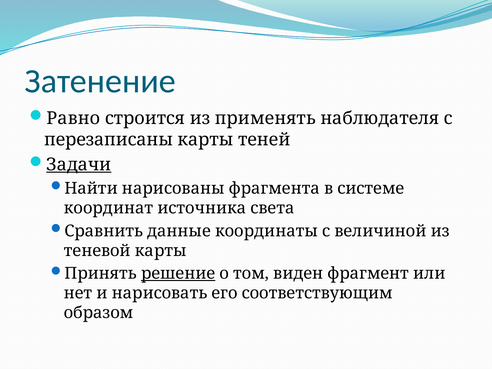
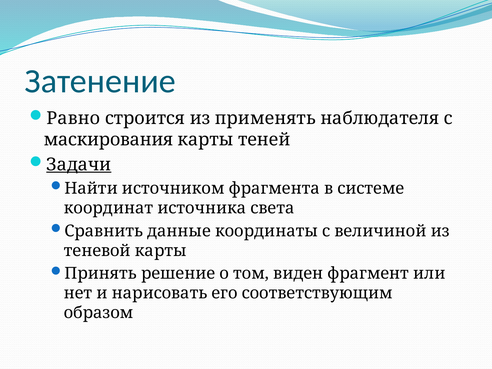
перезаписаны: перезаписаны -> маскирования (109, 140)
нарисованы: нарисованы -> источником (173, 188)
решение underline: present -> none (178, 274)
